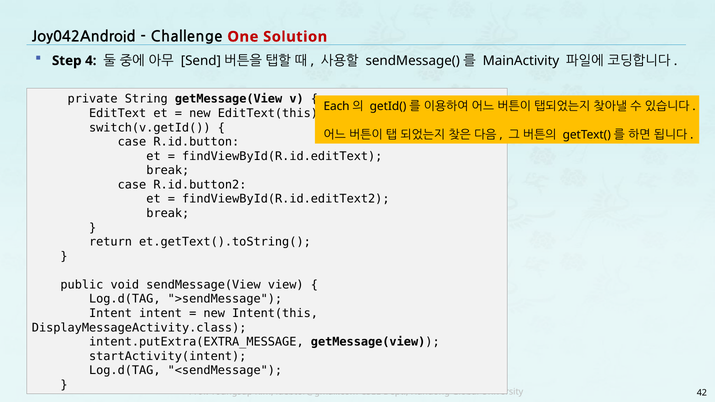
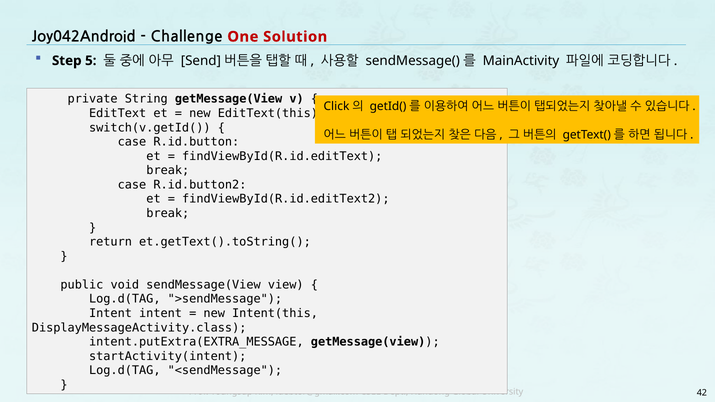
4: 4 -> 5 (91, 61)
Each: Each -> Click (336, 106)
